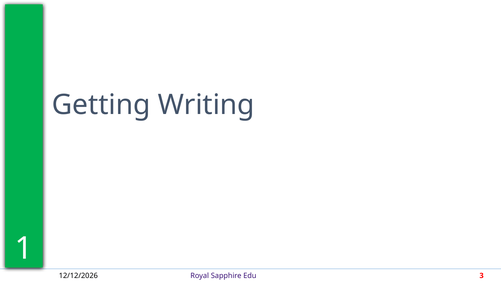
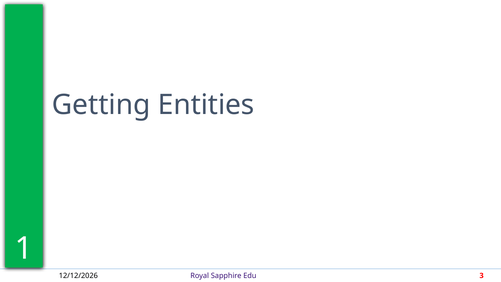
Writing: Writing -> Entities (206, 105)
